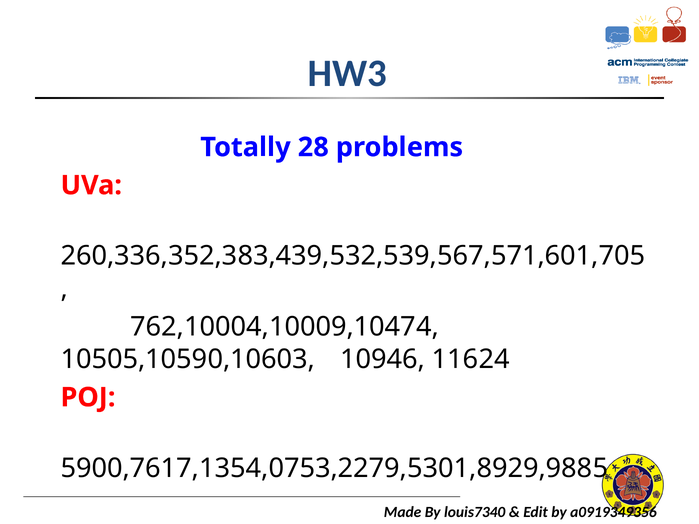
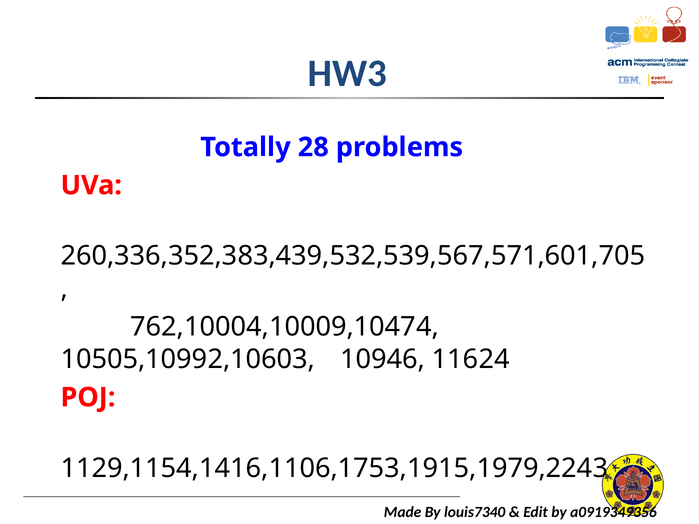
10505,10590,10603: 10505,10590,10603 -> 10505,10992,10603 (188, 359)
5900,7617,1354,0753,2279,5301,8929,9885: 5900,7617,1354,0753,2279,5301,8929,9885 -> 1129,1154,1416,1106,1753,1915,1979,2243 (334, 468)
